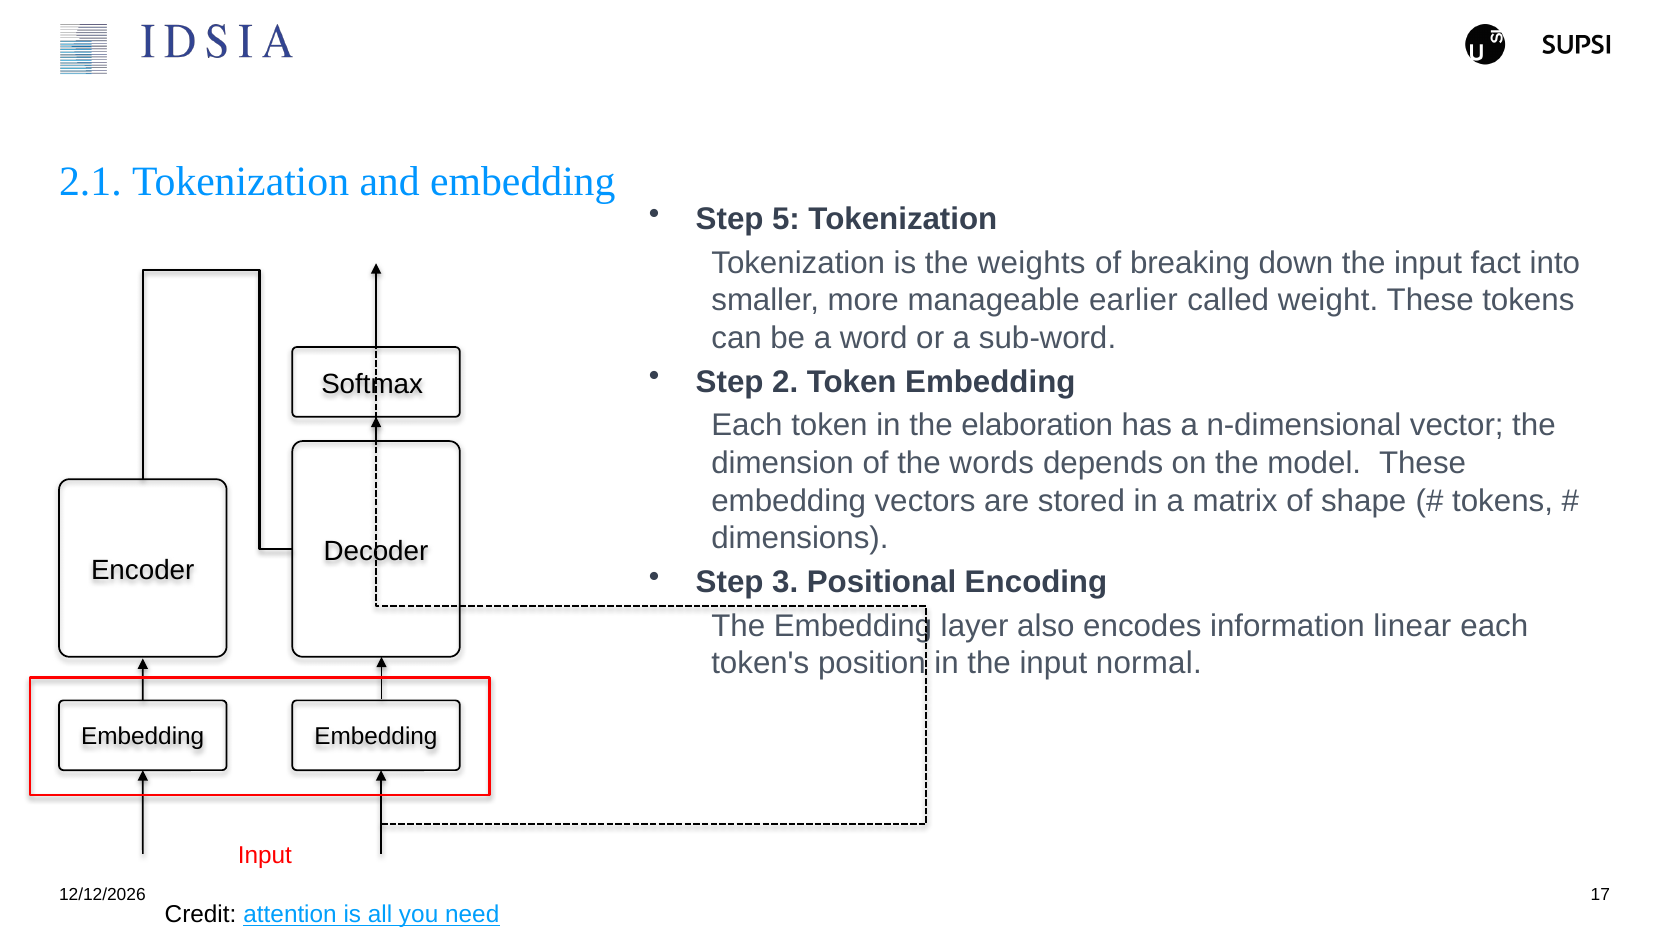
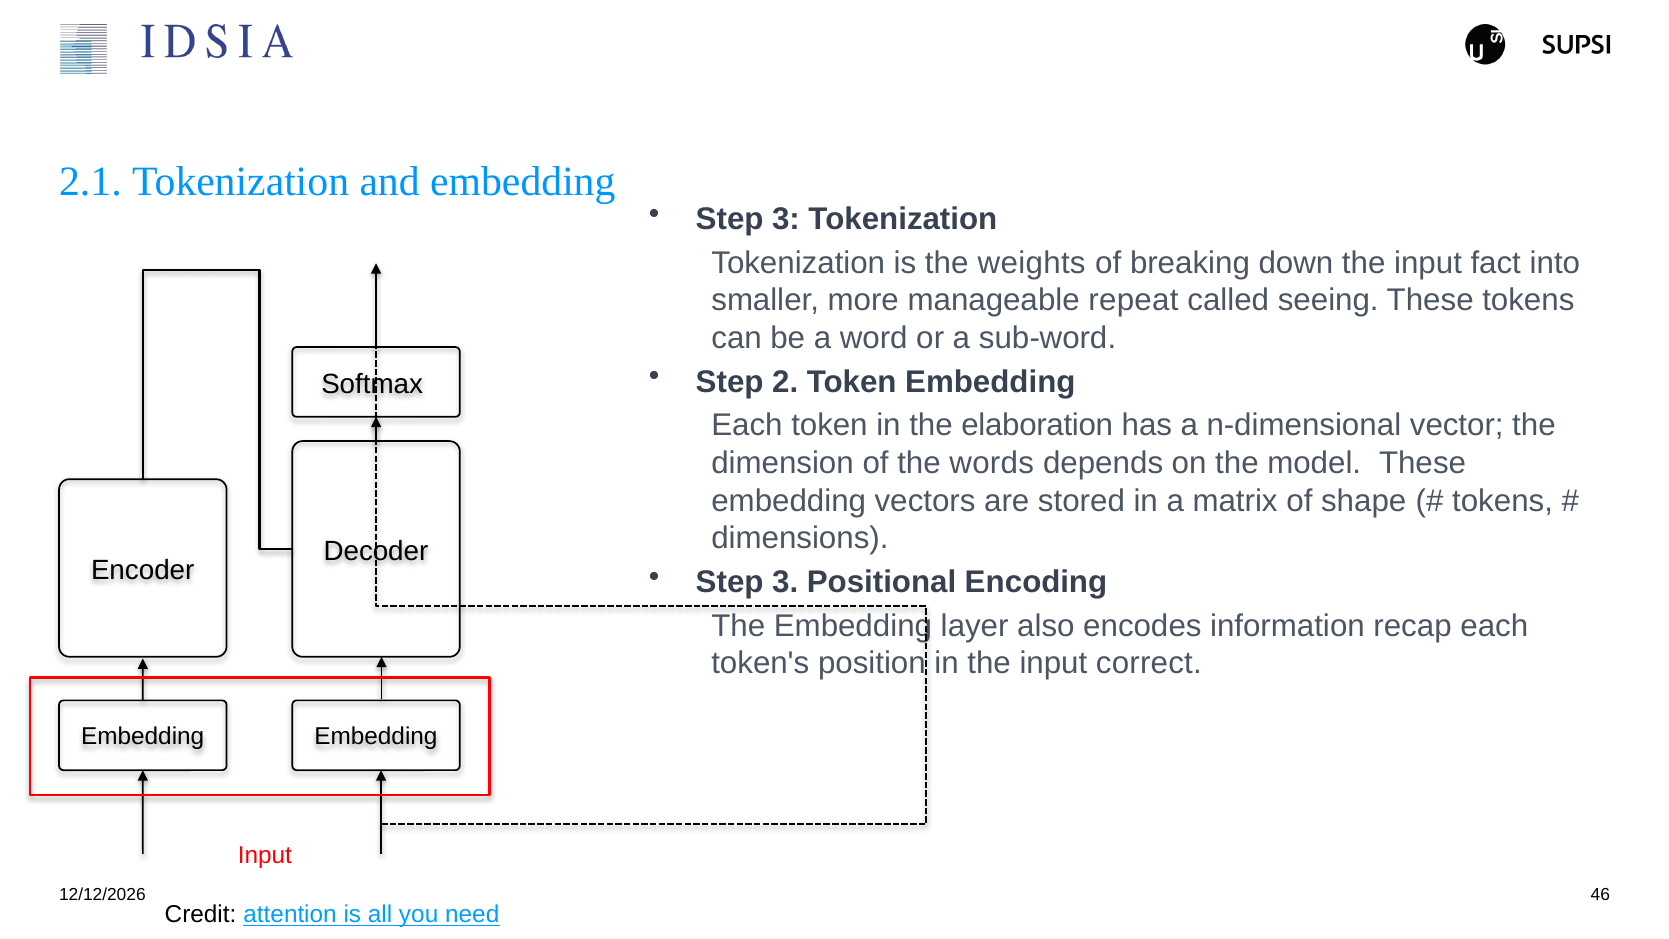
5: 5 -> 3 (786, 219)
earlier: earlier -> repeat (1133, 300)
weight: weight -> seeing (1328, 300)
linear: linear -> recap (1413, 626)
normal: normal -> correct (1149, 663)
17: 17 -> 46 (1600, 895)
